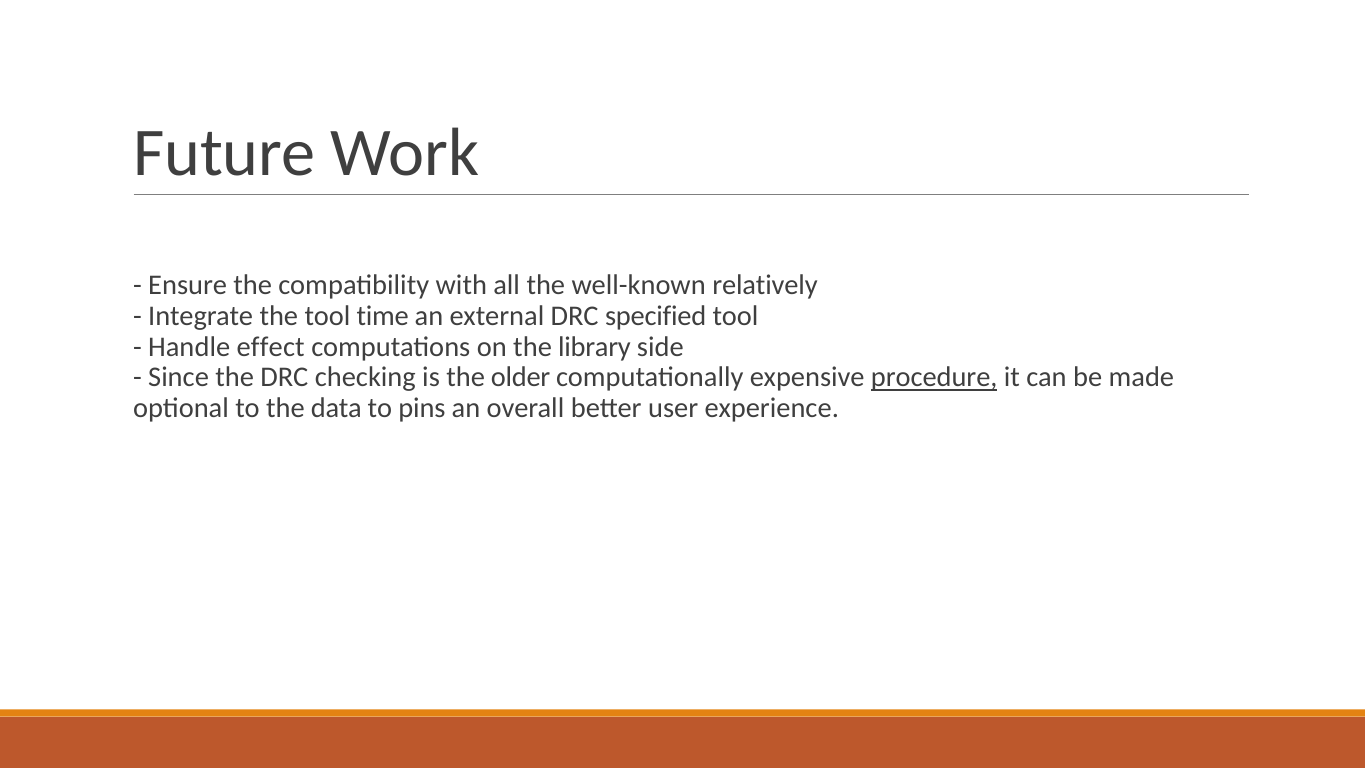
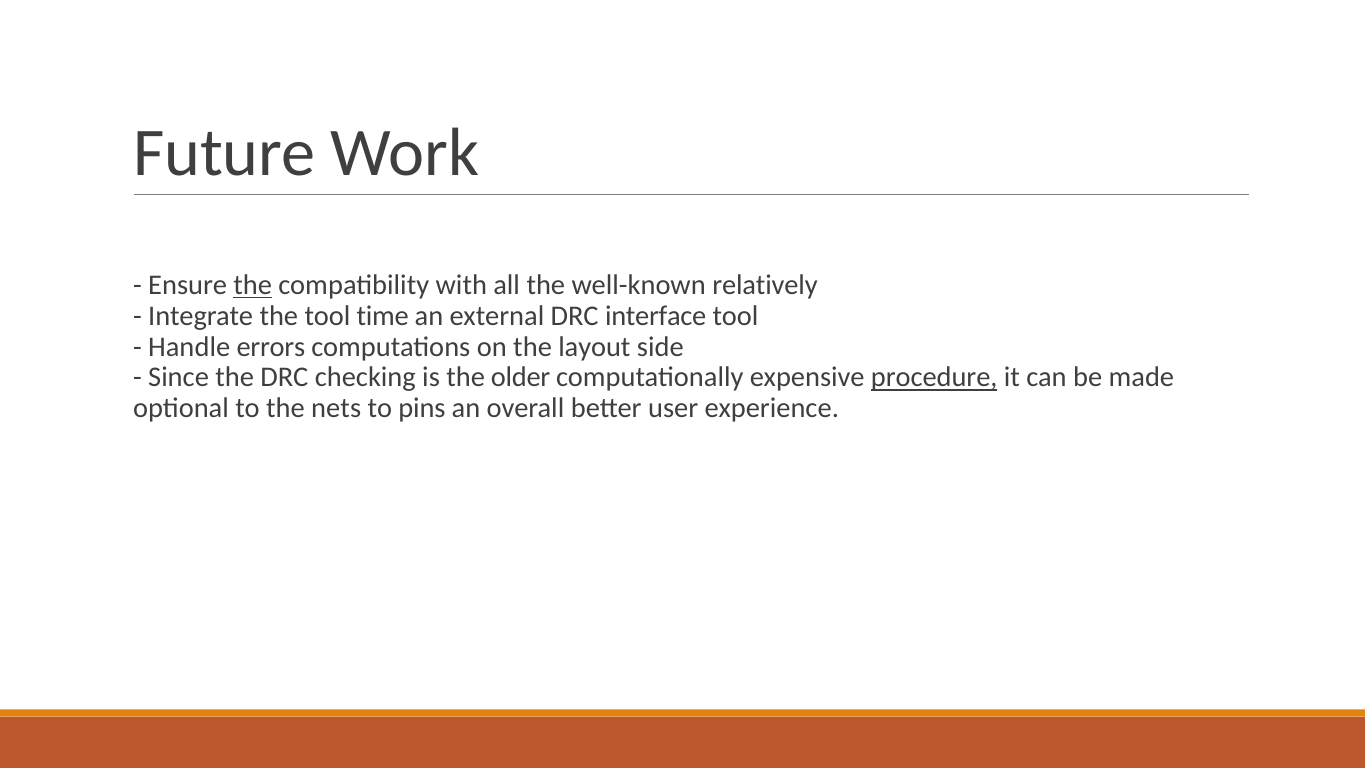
the underline: none -> present (253, 285)
specified: specified -> interface (656, 316)
effect: effect -> errors (271, 347)
library: library -> layout (594, 347)
data: data -> nets (336, 408)
